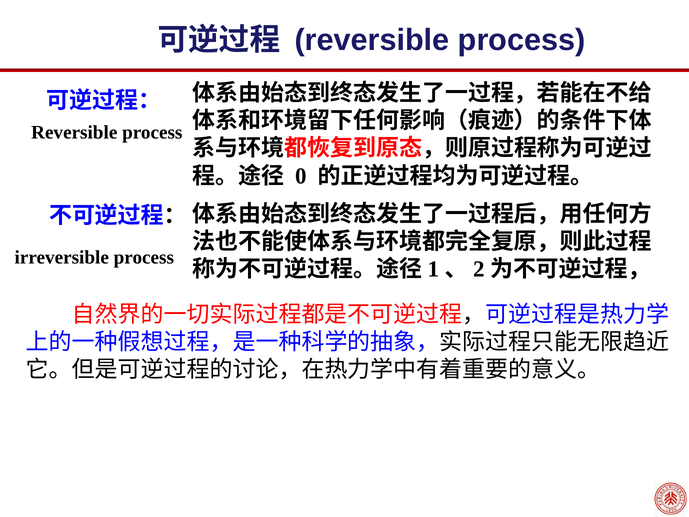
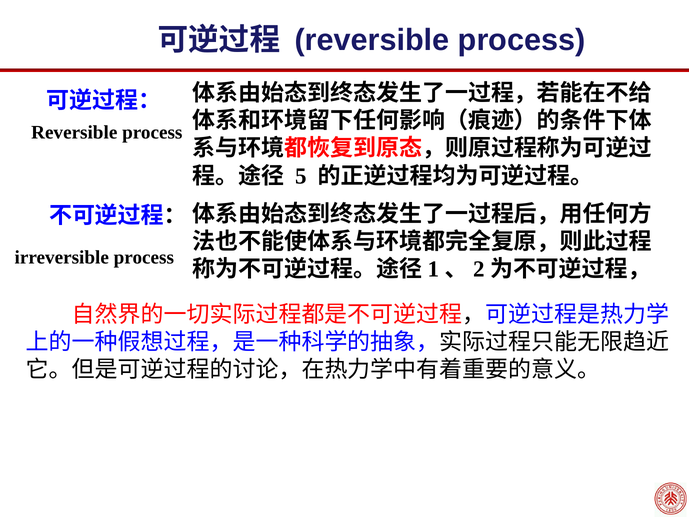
0: 0 -> 5 (301, 176)
